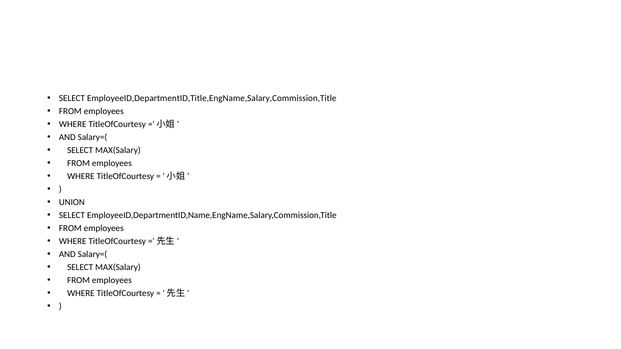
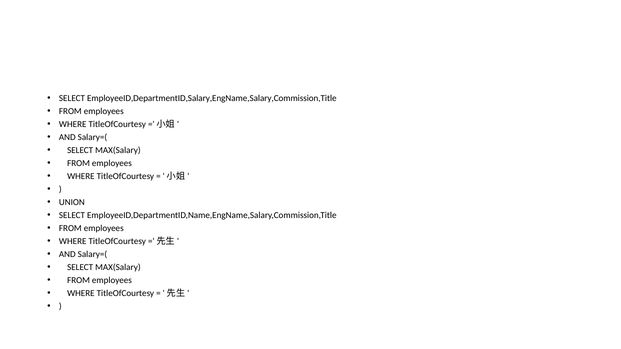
EmployeeID,DepartmentID,Title,EngName,Salary,Commission,Title: EmployeeID,DepartmentID,Title,EngName,Salary,Commission,Title -> EmployeeID,DepartmentID,Salary,EngName,Salary,Commission,Title (212, 99)
